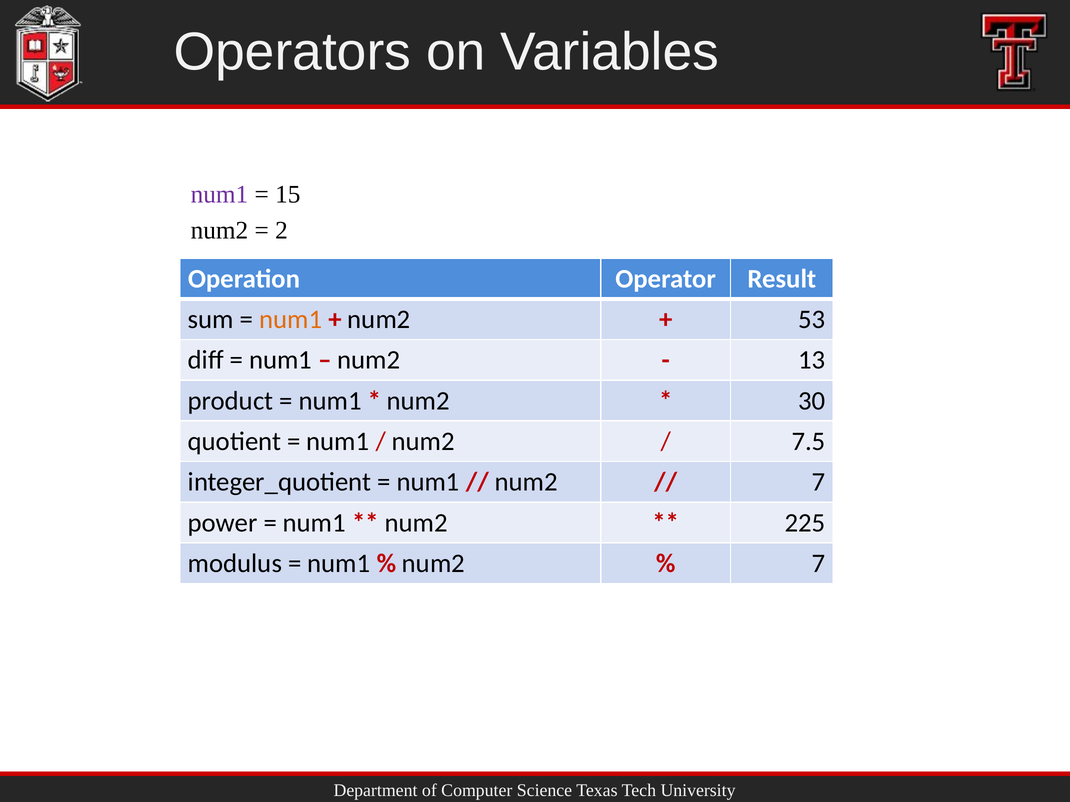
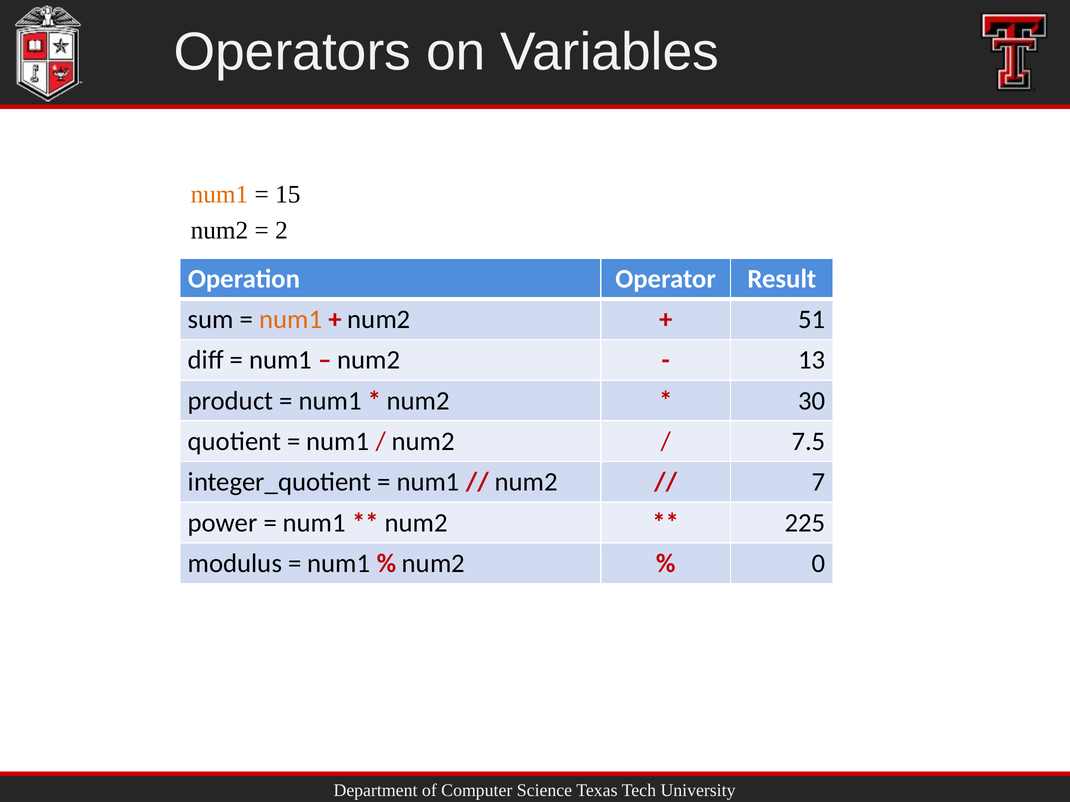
num1 colour: purple -> orange (219, 194)
53: 53 -> 51 (812, 320)
7: 7 -> 0 (818, 564)
